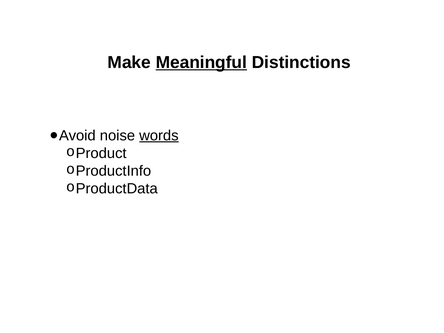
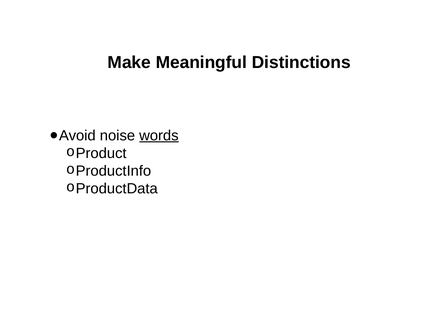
Meaningful underline: present -> none (201, 63)
